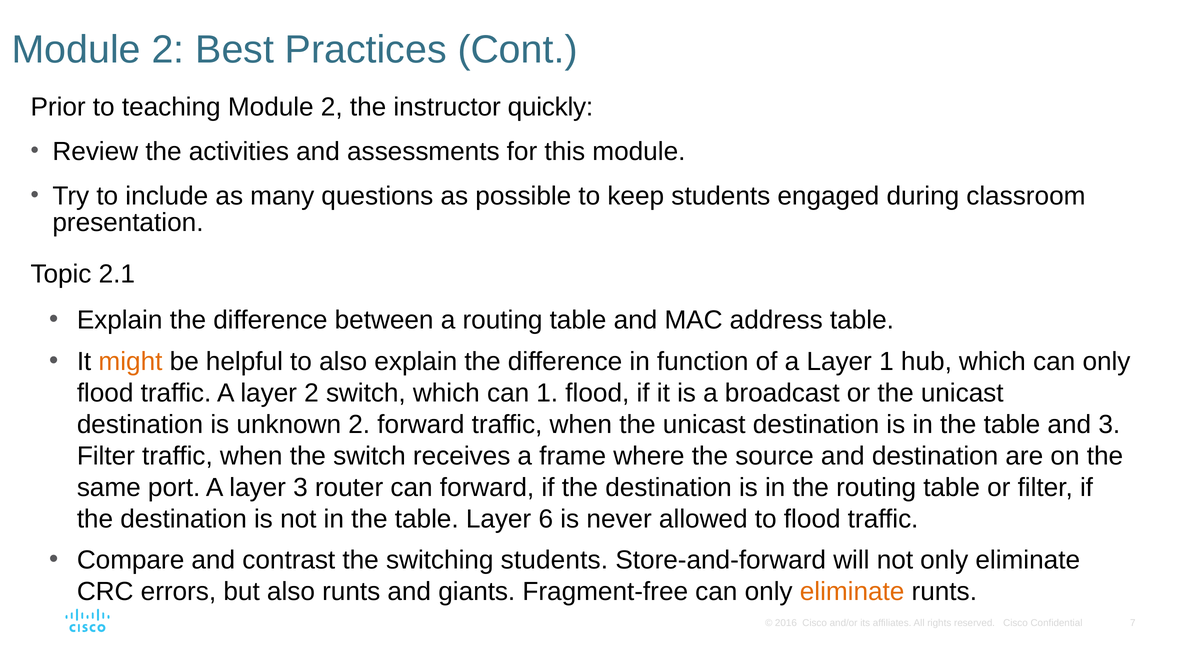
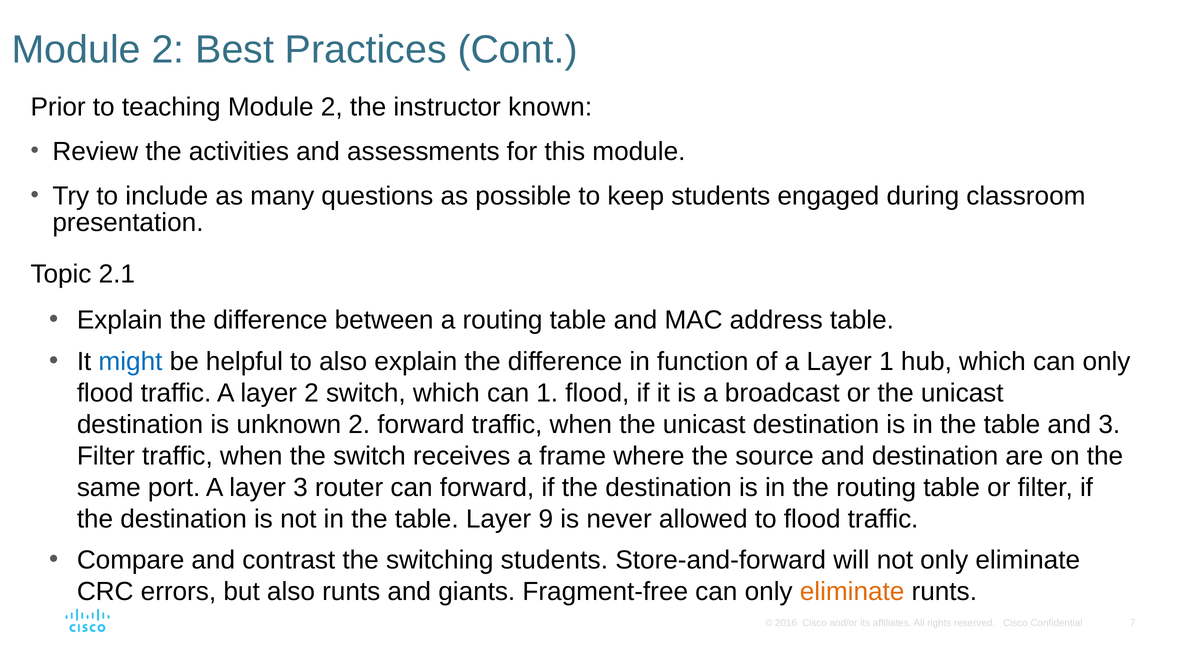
quickly: quickly -> known (550, 107)
might colour: orange -> blue (130, 361)
6: 6 -> 9 (546, 519)
